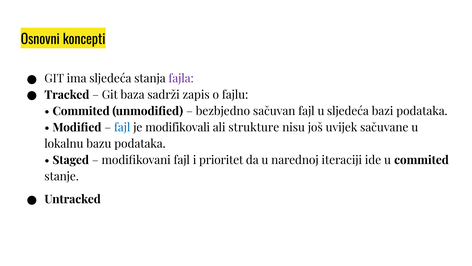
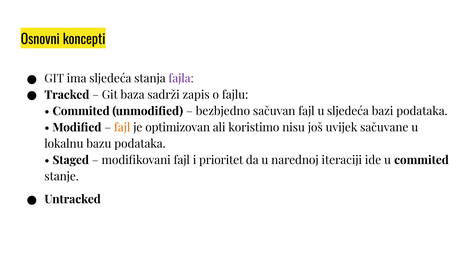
fajl colour: blue -> orange (122, 127)
modifikovali: modifikovali -> optimizovan (178, 127)
strukture: strukture -> koristimo (254, 127)
